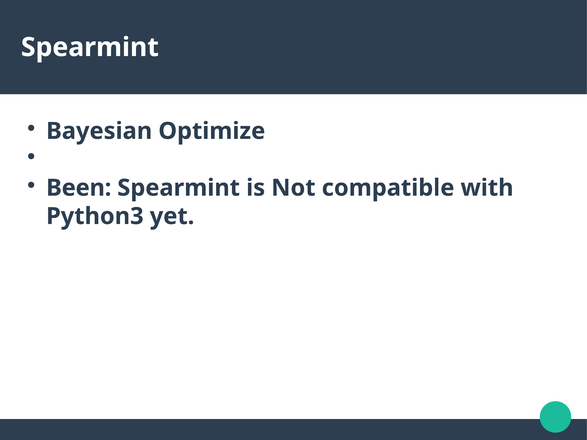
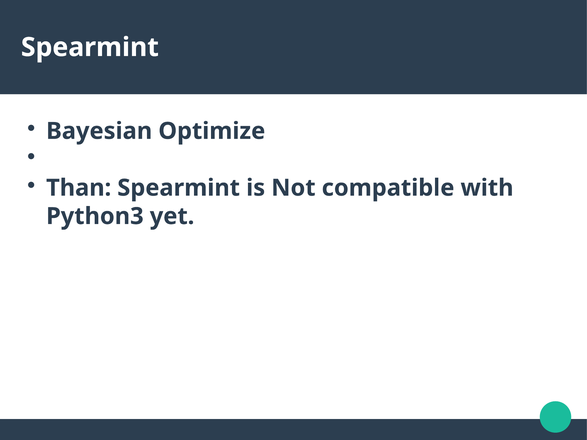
Been: Been -> Than (79, 188)
